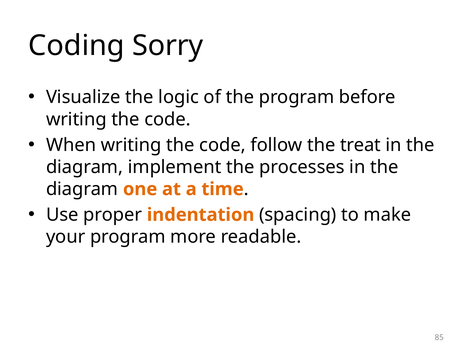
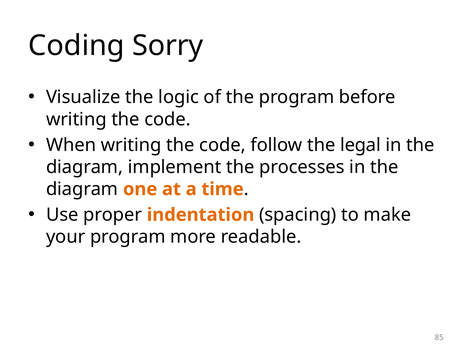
treat: treat -> legal (360, 145)
